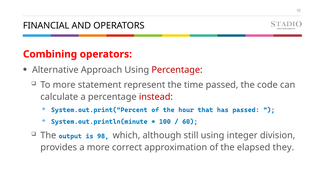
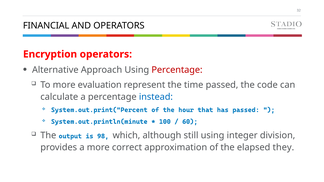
Combining: Combining -> Encryption (50, 54)
statement: statement -> evaluation (100, 85)
instead colour: red -> blue (156, 97)
